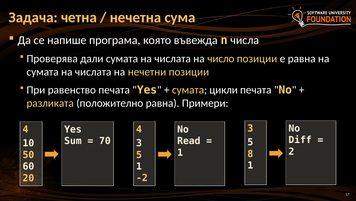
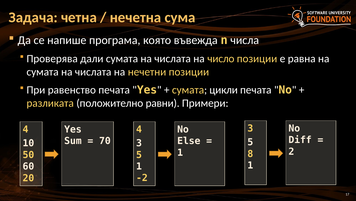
положително равна: равна -> равни (163, 103)
Read: Read -> Else (189, 140)
